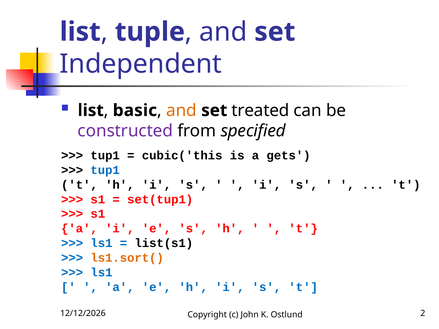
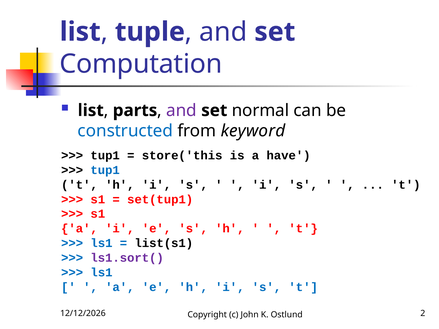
Independent: Independent -> Computation (141, 64)
basic: basic -> parts (135, 111)
and colour: orange -> purple (182, 111)
treated: treated -> normal (260, 111)
constructed colour: purple -> blue (125, 131)
specified: specified -> keyword (253, 131)
cubic('this: cubic('this -> store('this (182, 156)
gets: gets -> have (289, 156)
ls1.sort( colour: orange -> purple (127, 258)
